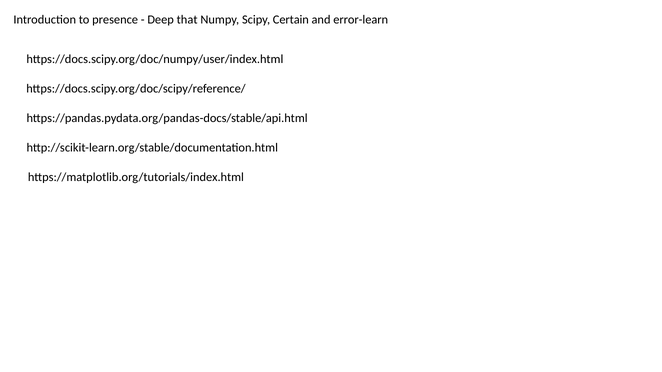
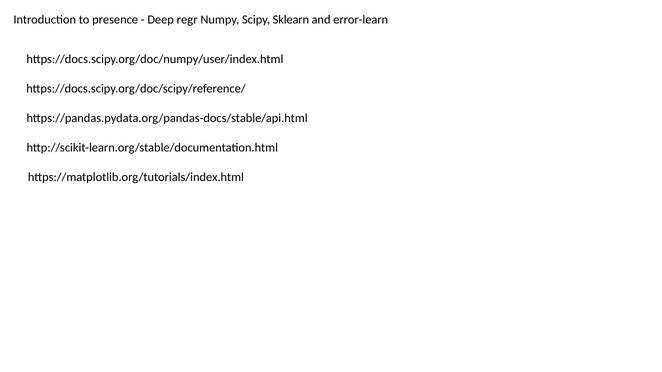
that: that -> regr (187, 20)
Certain: Certain -> Sklearn (291, 20)
